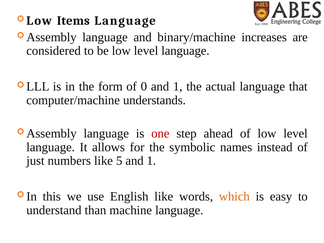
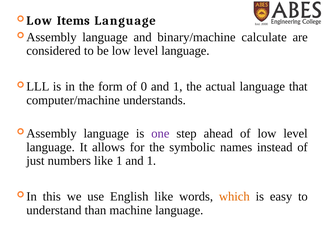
increases: increases -> calculate (264, 37)
one colour: red -> purple (160, 133)
like 5: 5 -> 1 (119, 161)
